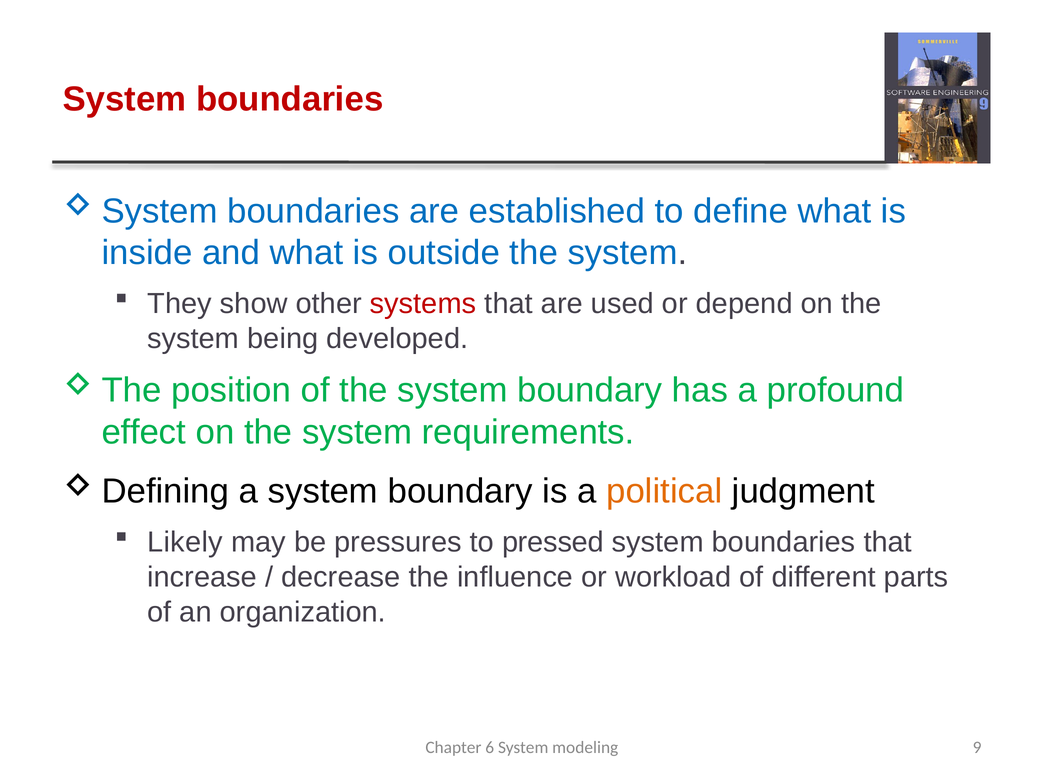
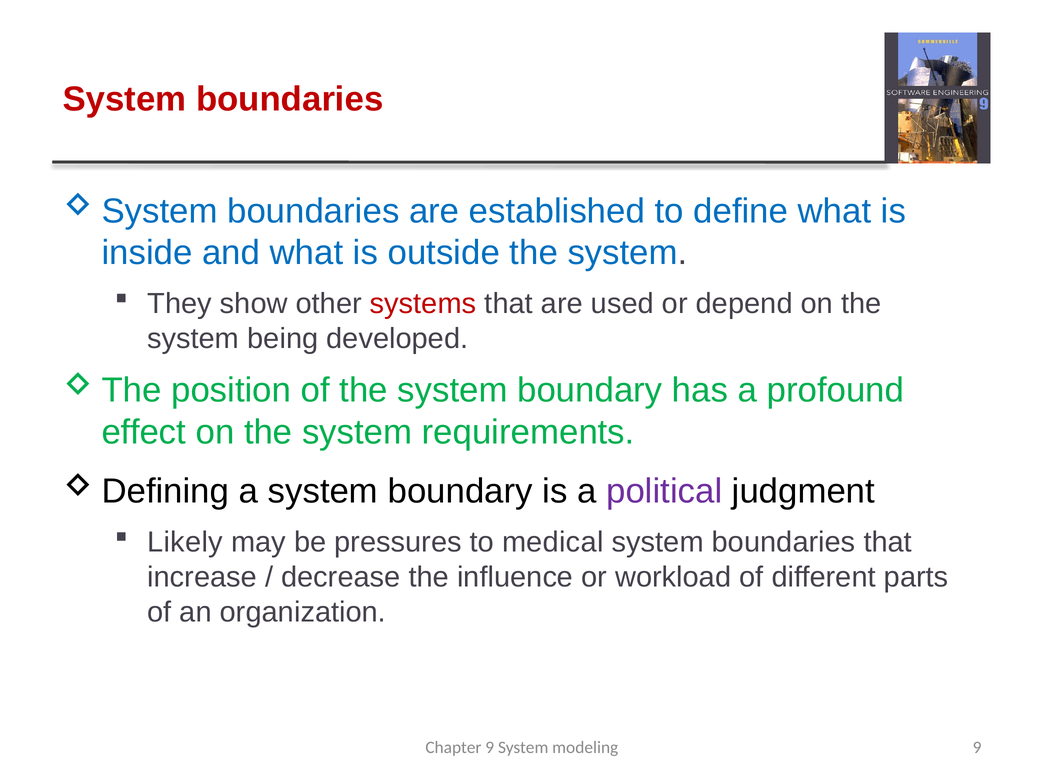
political colour: orange -> purple (664, 491)
pressed: pressed -> medical (553, 542)
Chapter 6: 6 -> 9 (490, 748)
